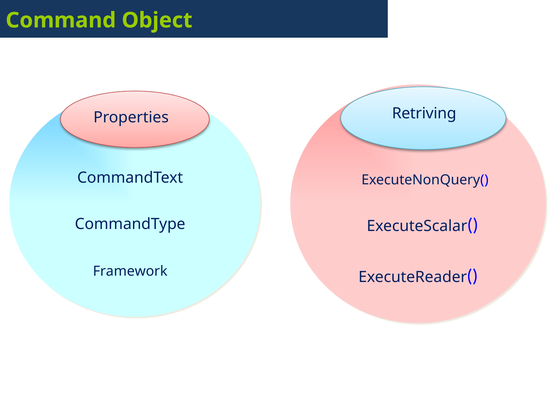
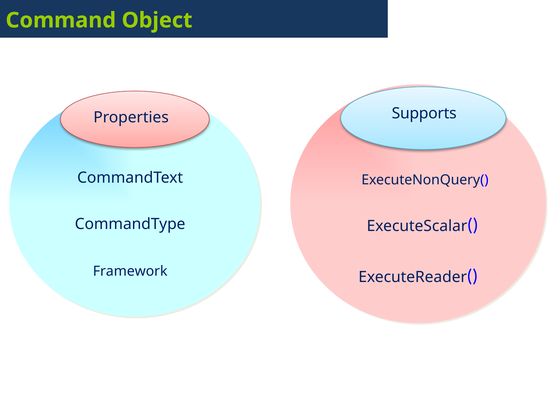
Retriving: Retriving -> Supports (424, 114)
